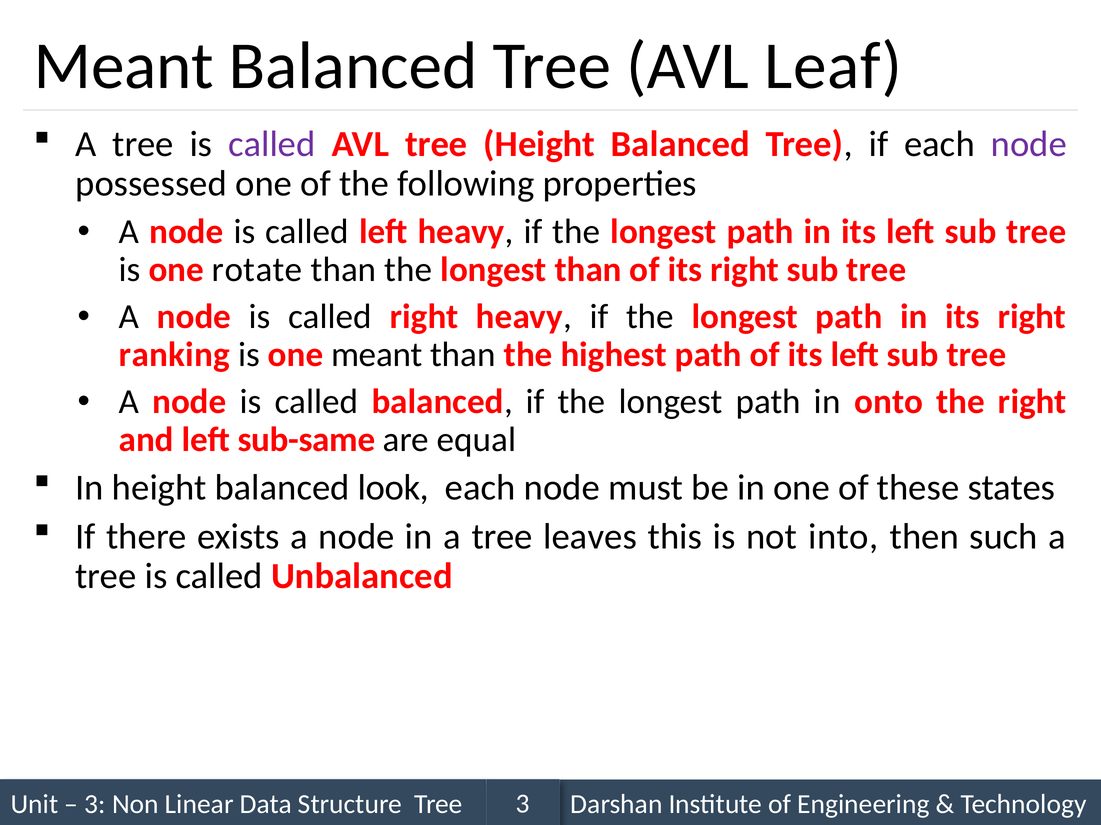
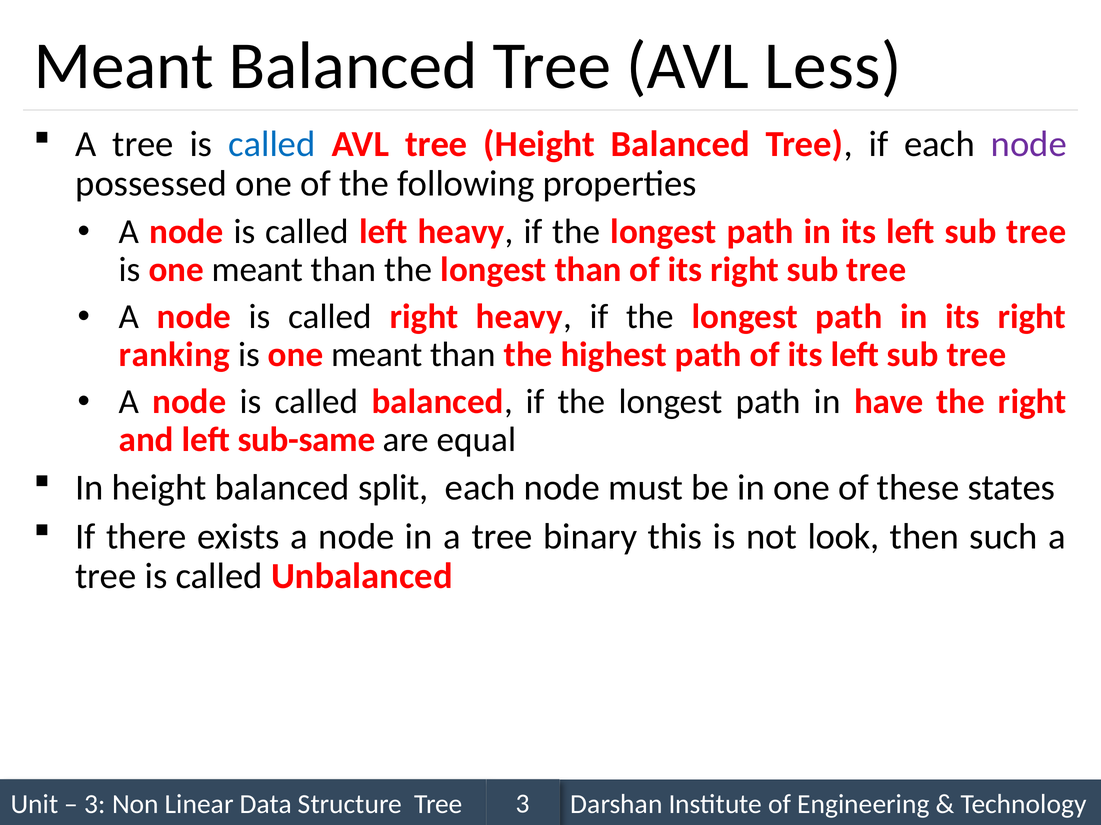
Leaf: Leaf -> Less (833, 66)
called colour: purple -> blue (272, 144)
rotate: rotate -> meant (257, 270)
onto: onto -> have (889, 402)
look: look -> split (393, 488)
leaves: leaves -> binary (590, 537)
into: into -> look (843, 537)
